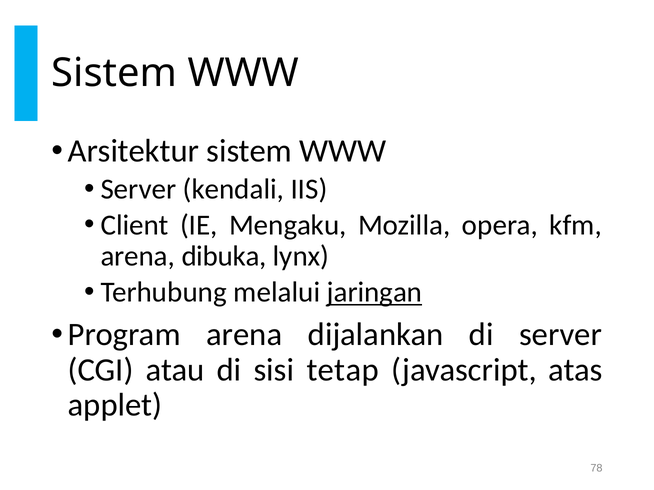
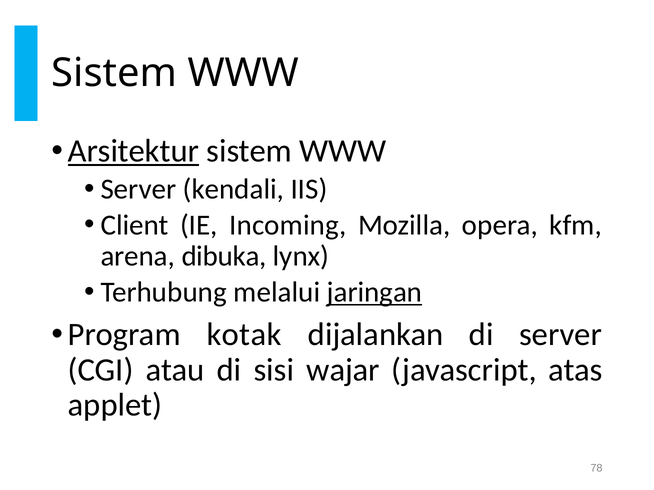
Arsitektur underline: none -> present (133, 151)
Mengaku: Mengaku -> Incoming (288, 225)
Program arena: arena -> kotak (244, 335)
tetap: tetap -> wajar (343, 370)
